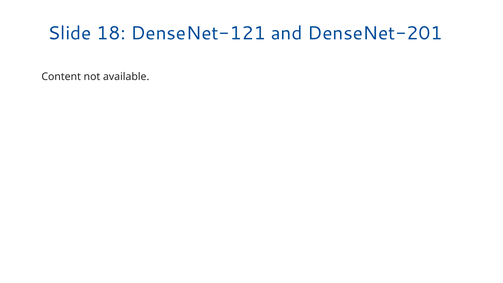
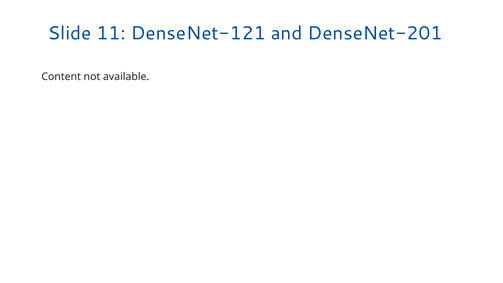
18: 18 -> 11 (111, 33)
